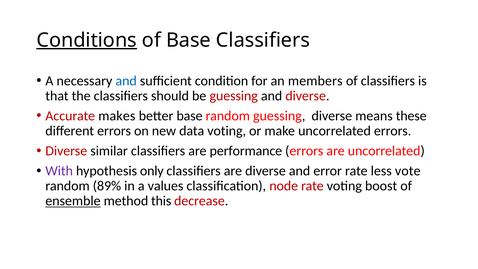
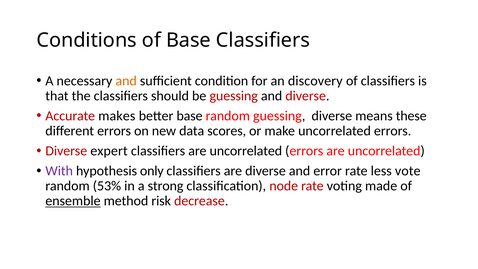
Conditions underline: present -> none (87, 40)
and colour: blue -> orange (126, 81)
members: members -> discovery (315, 81)
data voting: voting -> scores (227, 131)
similar: similar -> expert (109, 151)
classifiers are performance: performance -> uncorrelated (246, 151)
89%: 89% -> 53% (107, 186)
values: values -> strong (166, 186)
boost: boost -> made (381, 186)
this: this -> risk (161, 201)
